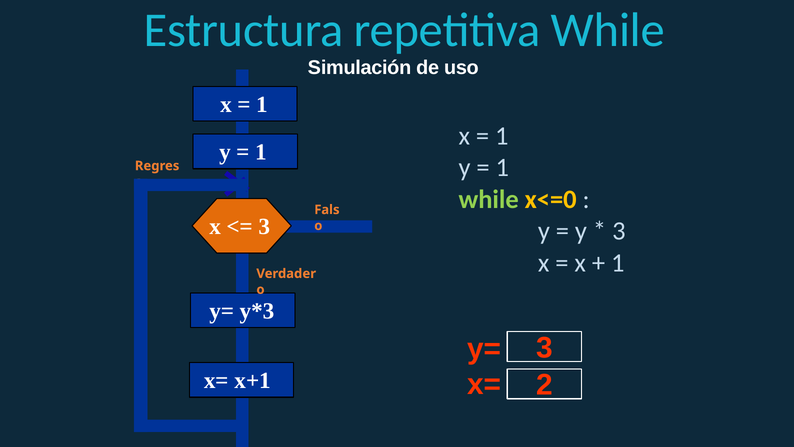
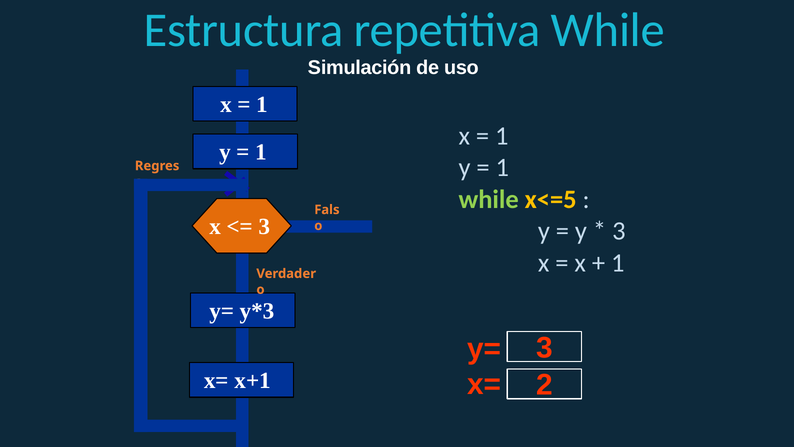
x<=0: x<=0 -> x<=5 (551, 199)
